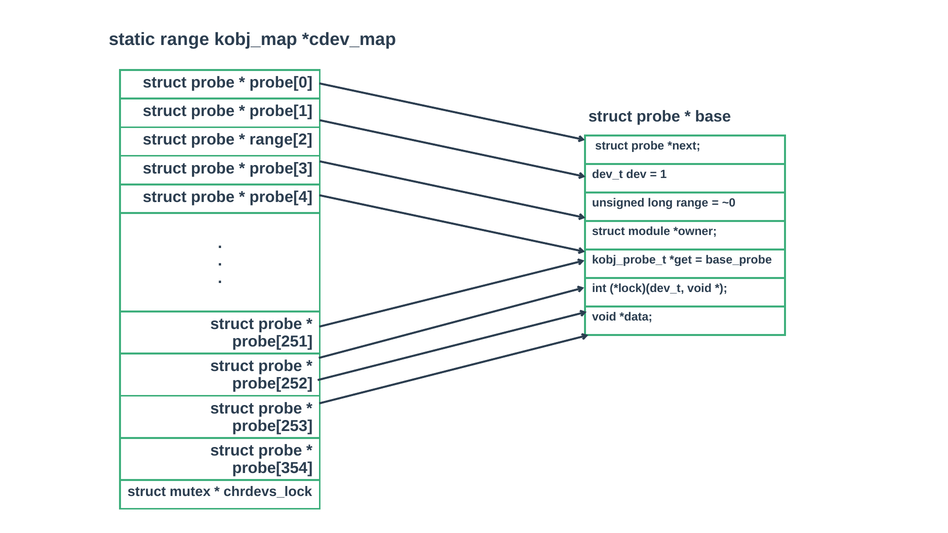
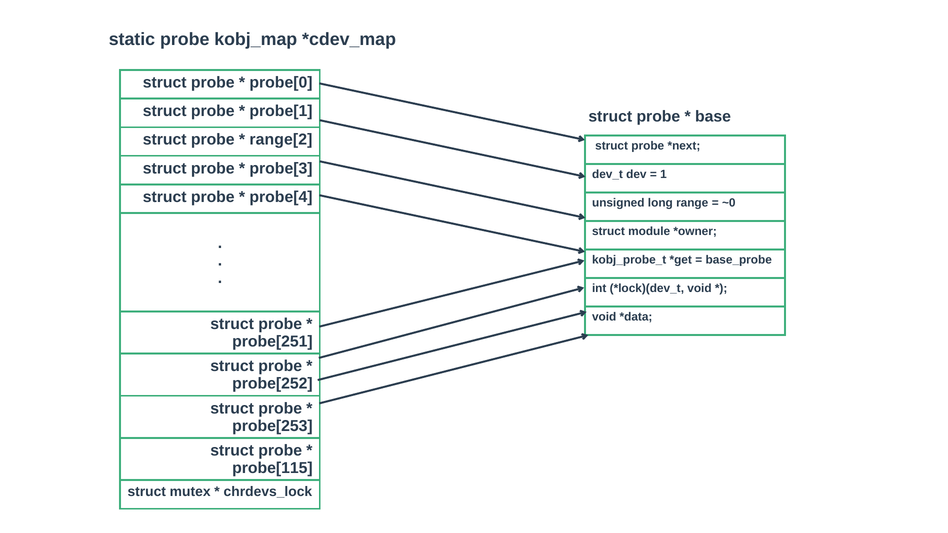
static range: range -> probe (185, 39)
probe[354: probe[354 -> probe[115 (272, 468)
